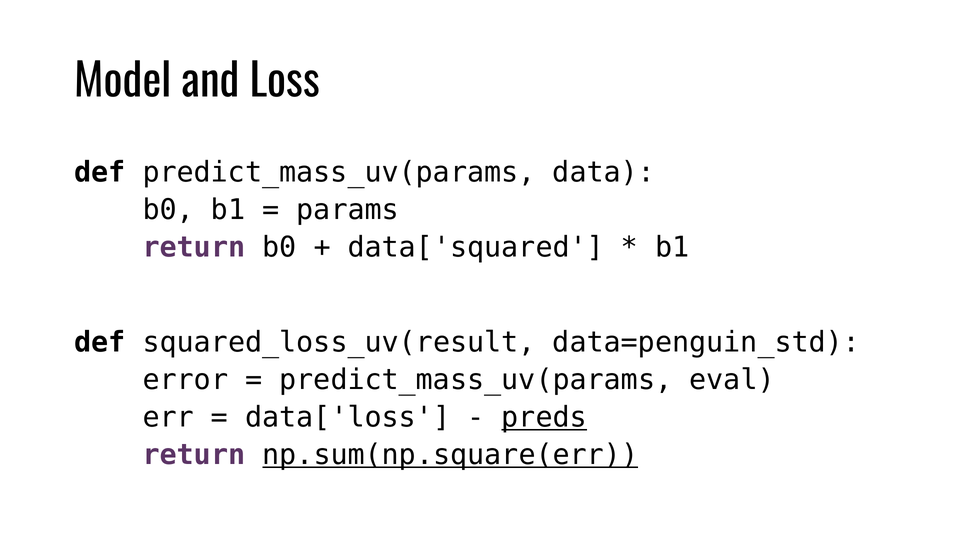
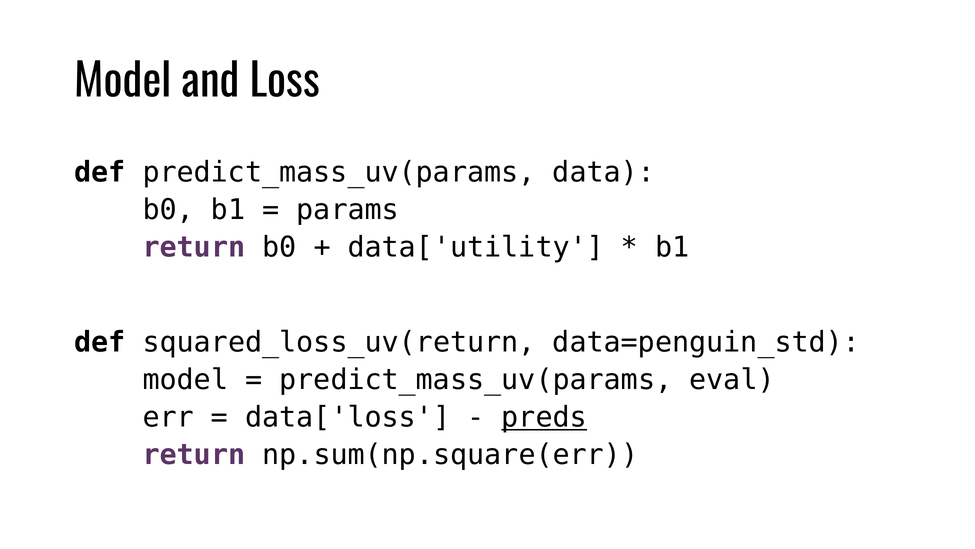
data['squared: data['squared -> data['utility (476, 247)
squared_loss_uv(result: squared_loss_uv(result -> squared_loss_uv(return (339, 342)
error: error -> model (185, 380)
np.sum(np.square(err underline: present -> none (450, 455)
